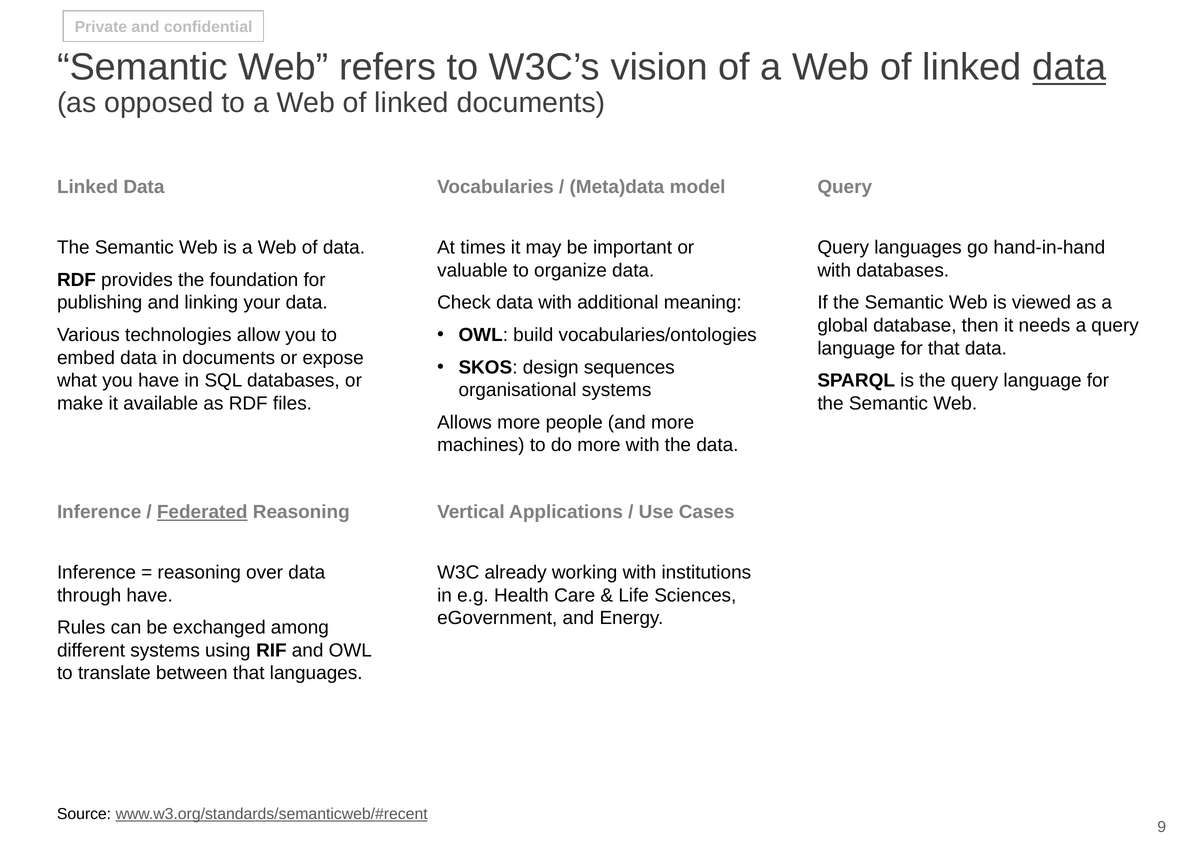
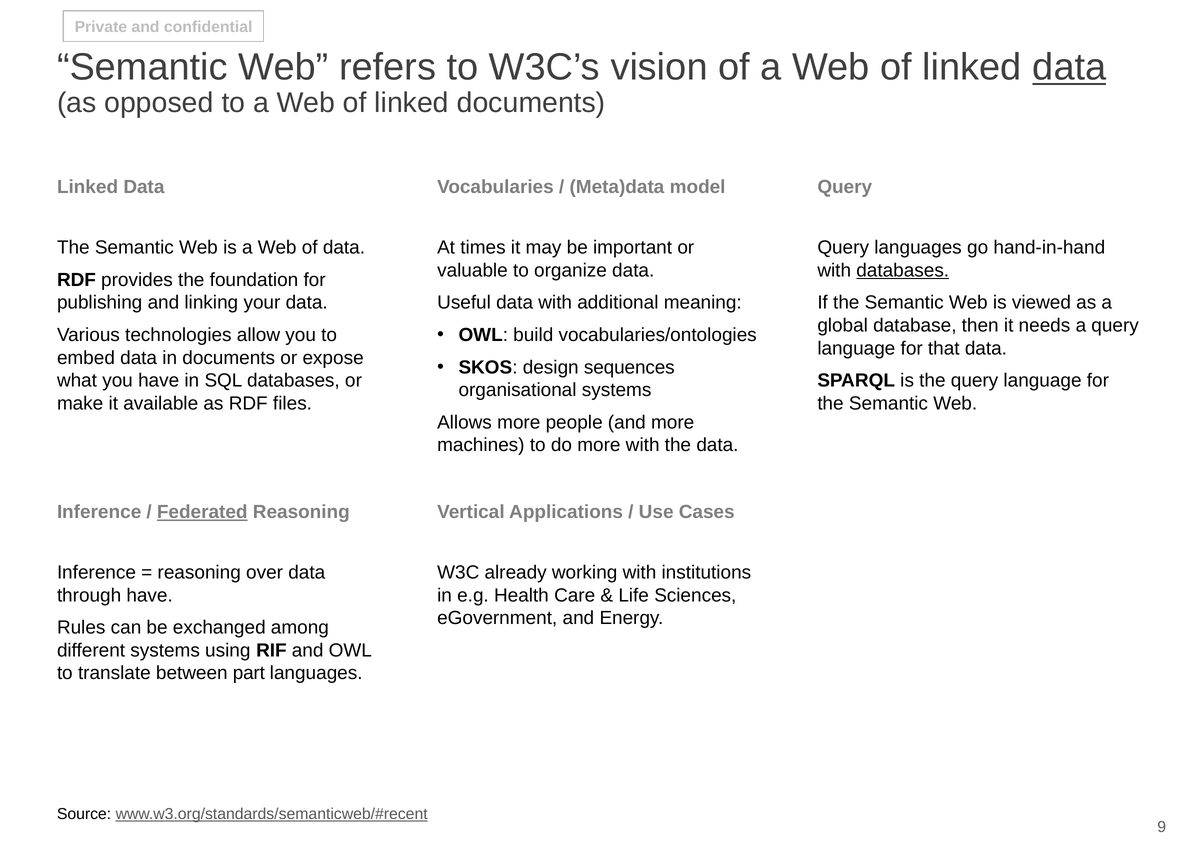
databases underline: none -> present (903, 270)
Check: Check -> Useful (464, 303)
between that: that -> part (249, 673)
